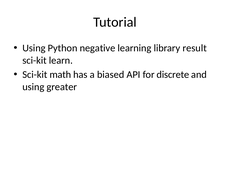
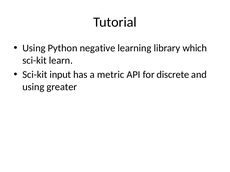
result: result -> which (195, 48)
math: math -> input (60, 75)
biased: biased -> metric (111, 75)
